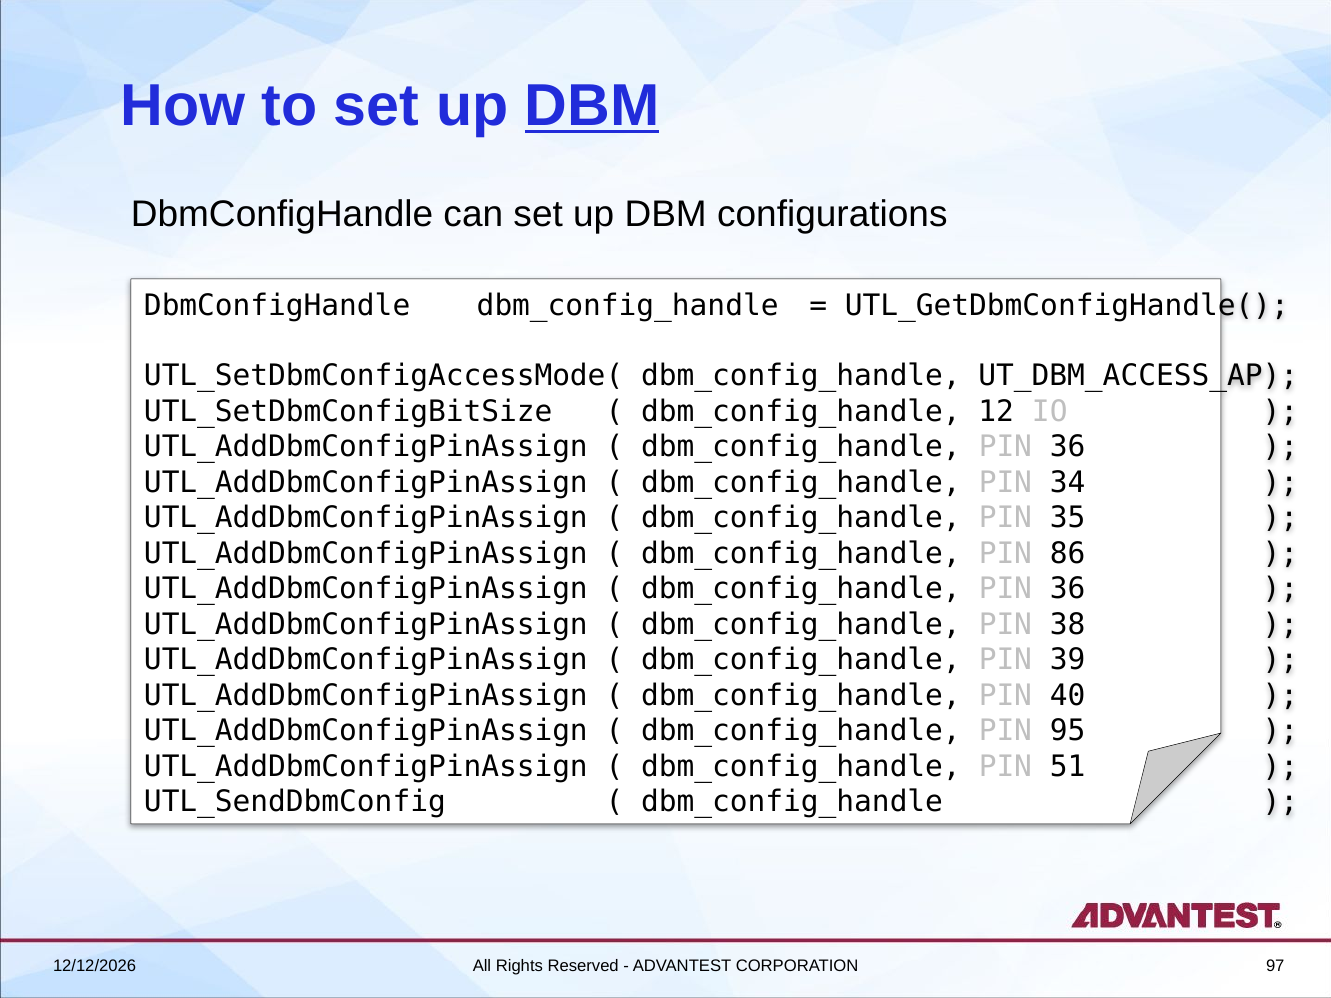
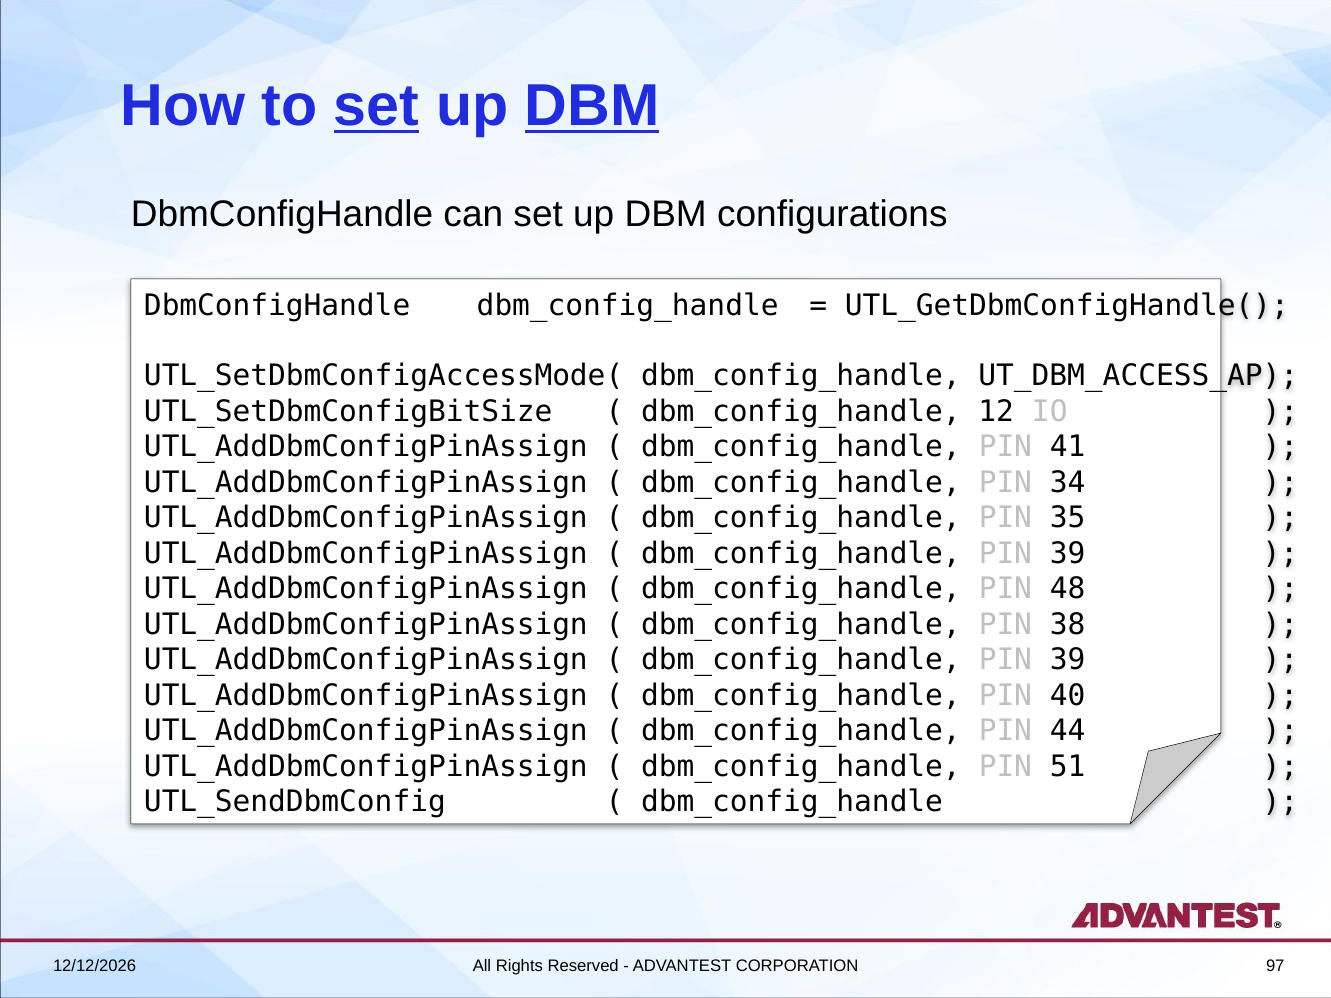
set underline: none -> present (377, 106)
36: 36 -> 41 (1068, 447)
86: 86 -> 39 (1068, 554)
36: 36 -> 48 (1068, 589)
95: 95 -> 44 (1068, 731)
